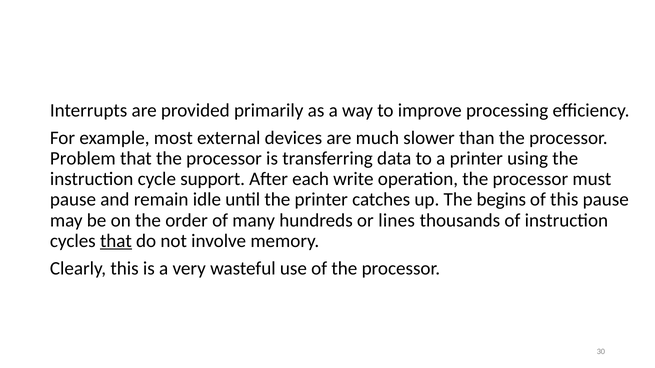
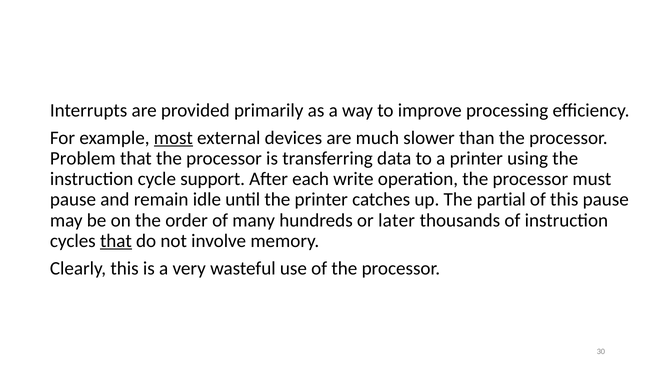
most underline: none -> present (173, 138)
begins: begins -> partial (501, 200)
lines: lines -> later (397, 221)
